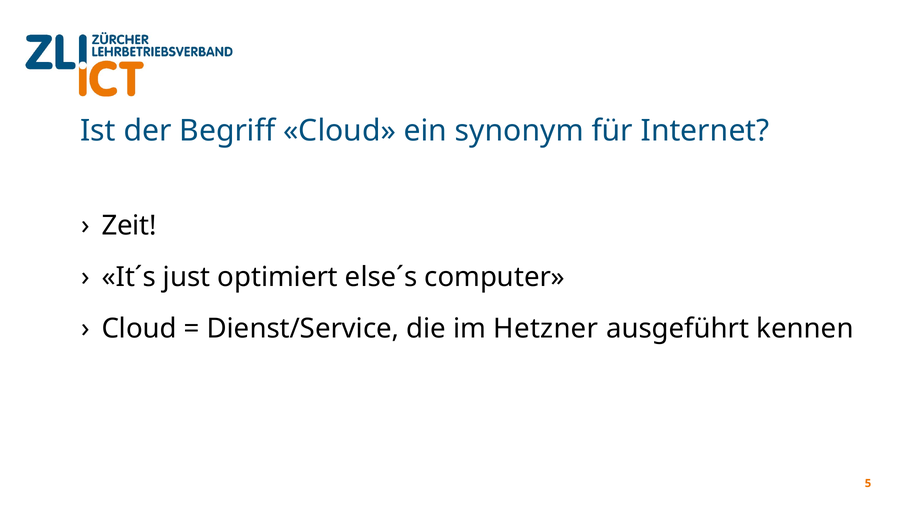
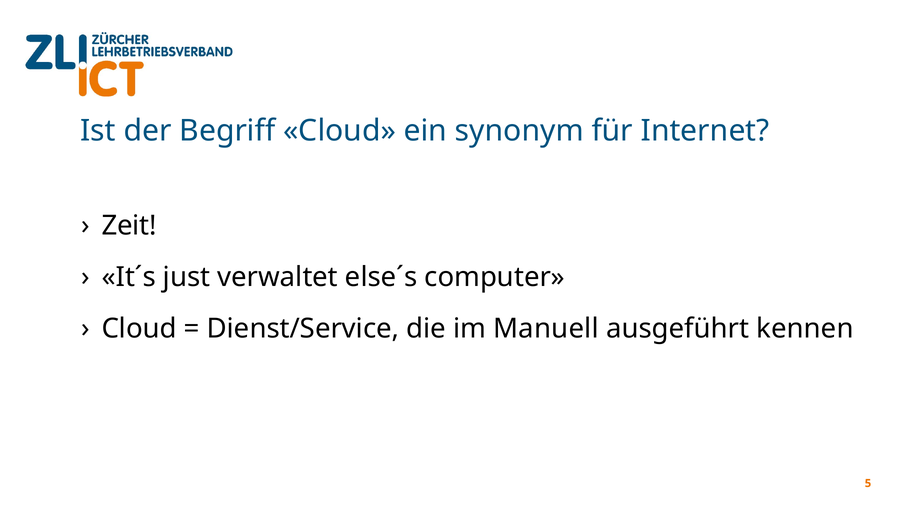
optimiert: optimiert -> verwaltet (278, 277)
Hetzner: Hetzner -> Manuell (546, 329)
